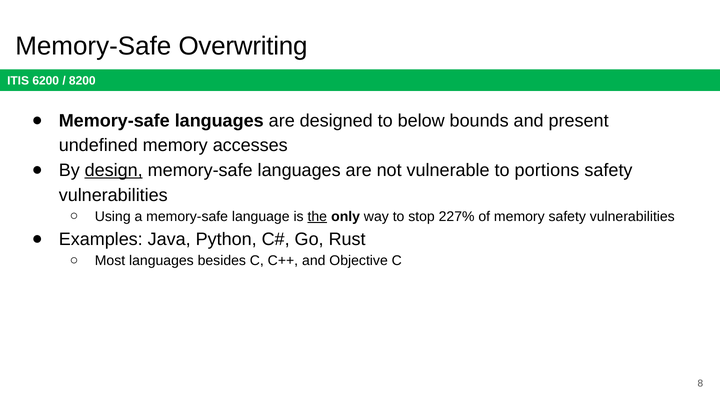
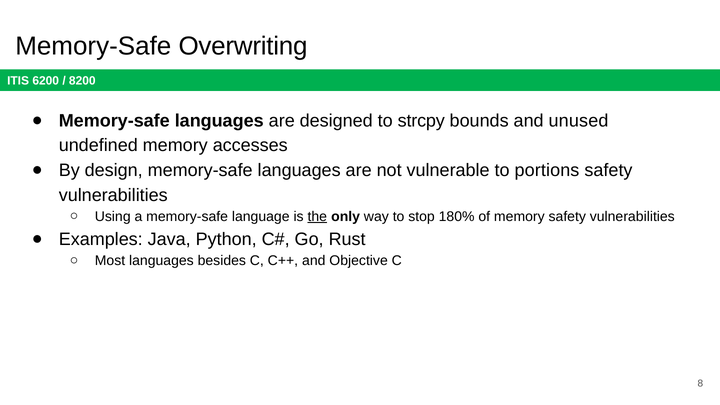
below: below -> strcpy (421, 121)
present: present -> unused (579, 121)
design underline: present -> none (114, 170)
227%: 227% -> 180% (457, 217)
